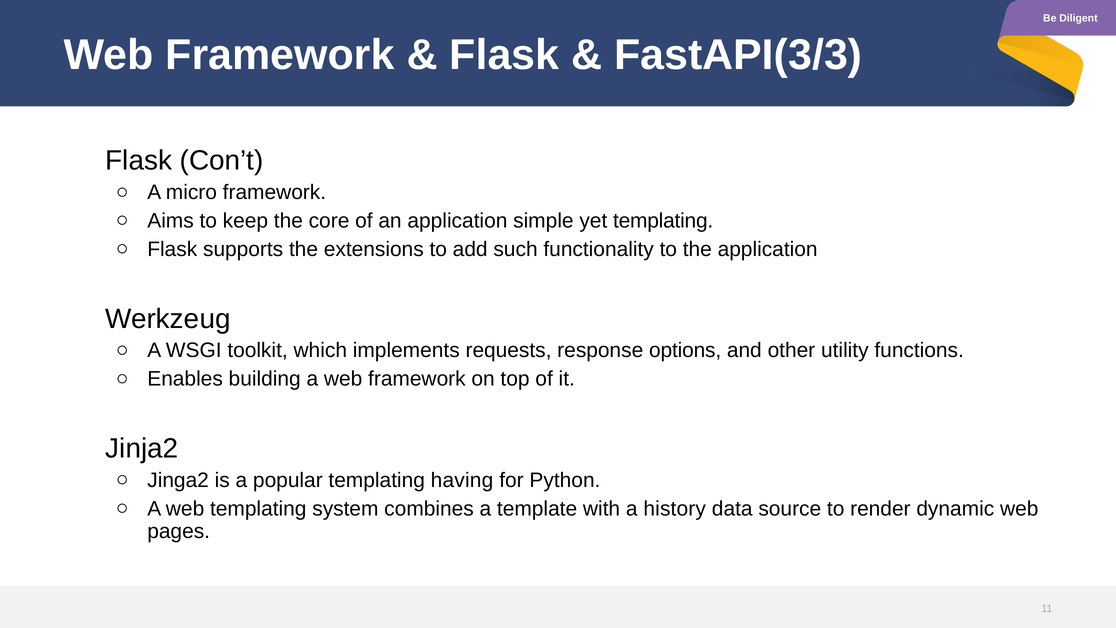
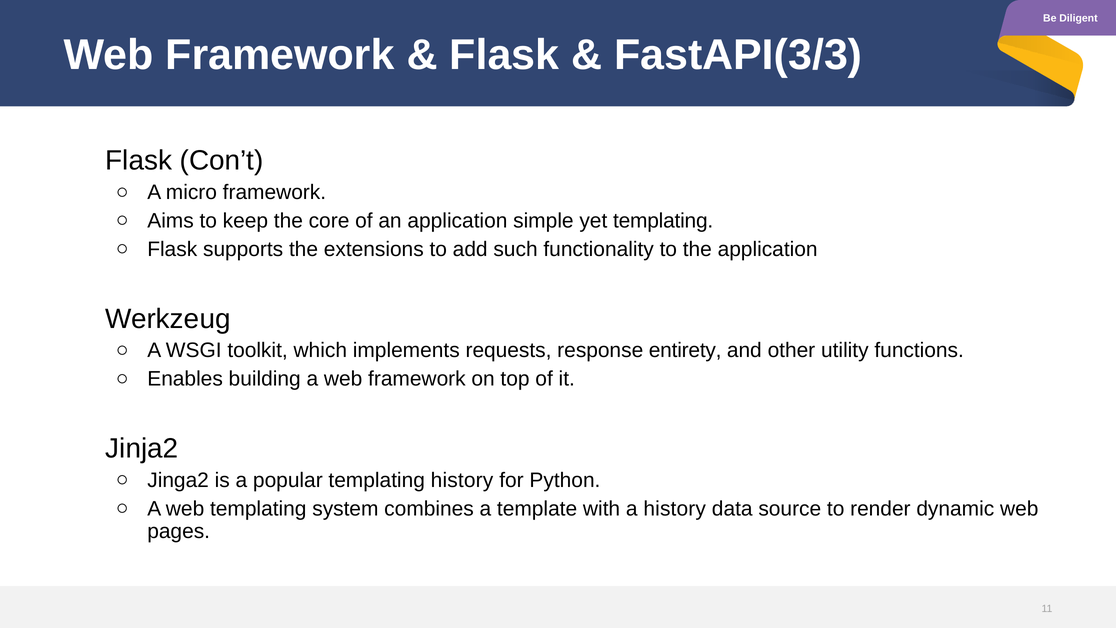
options: options -> entirety (685, 350)
templating having: having -> history (462, 480)
